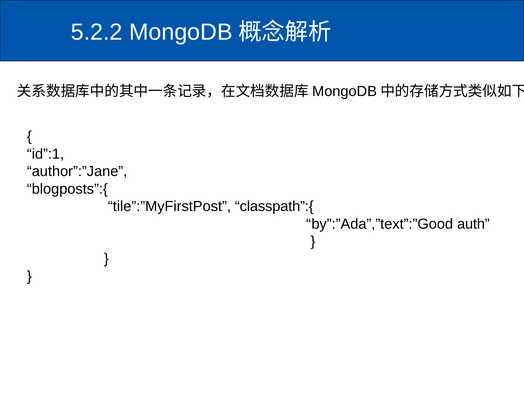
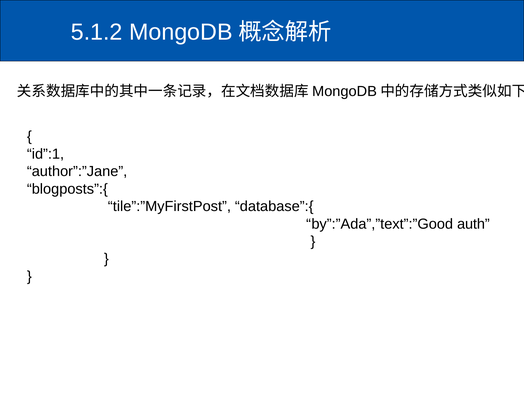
5.2.2: 5.2.2 -> 5.1.2 (97, 32)
classpath”:{: classpath”:{ -> database”:{ (274, 206)
